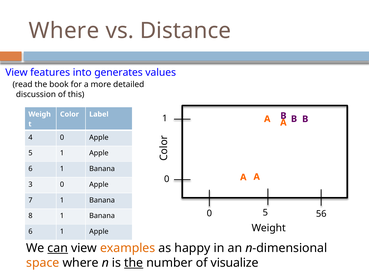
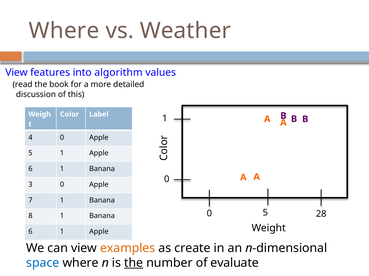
Distance: Distance -> Weather (185, 31)
generates: generates -> algorithm (118, 73)
56: 56 -> 28 (321, 214)
can underline: present -> none (58, 249)
happy: happy -> create (192, 249)
space colour: orange -> blue (43, 263)
visualize: visualize -> evaluate (235, 263)
